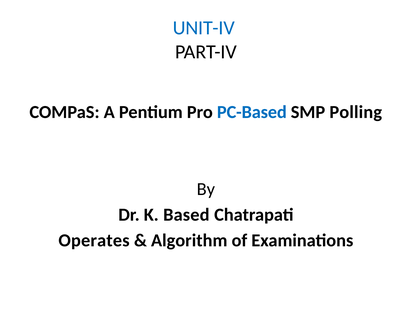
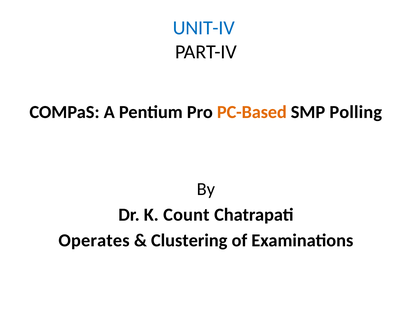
PC-Based colour: blue -> orange (252, 112)
Based: Based -> Count (186, 215)
Algorithm: Algorithm -> Clustering (189, 240)
